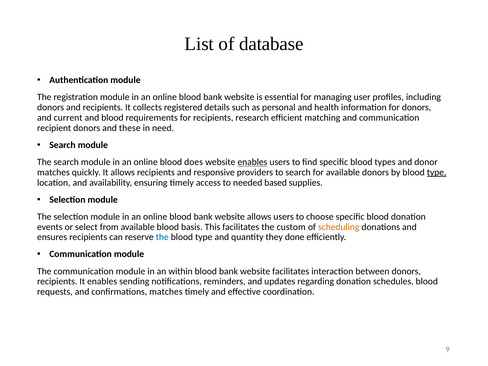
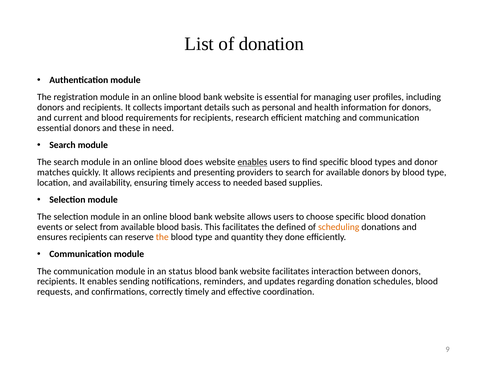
of database: database -> donation (271, 44)
registered: registered -> important (183, 107)
recipient: recipient -> essential (54, 128)
responsive: responsive -> presenting (214, 172)
type underline: present -> none (437, 172)
custom: custom -> defined (291, 227)
the colour: blue -> orange (162, 237)
within: within -> status (180, 271)
confirmations matches: matches -> correctly (166, 292)
